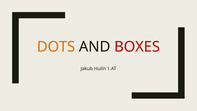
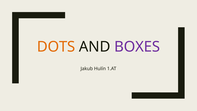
BOXES colour: red -> purple (137, 47)
